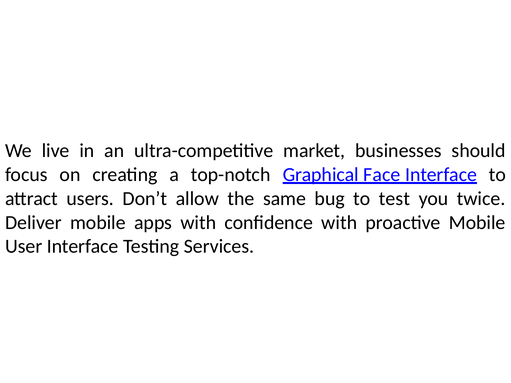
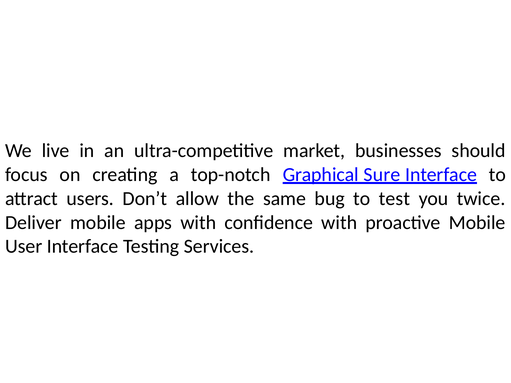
Face: Face -> Sure (382, 175)
